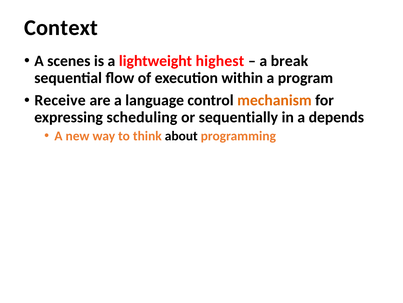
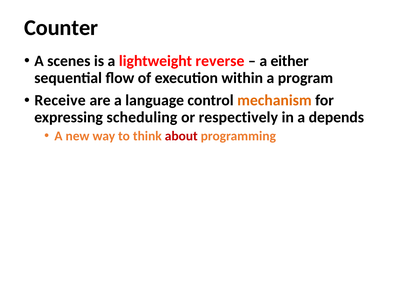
Context: Context -> Counter (61, 28)
highest: highest -> reverse (220, 61)
break: break -> either (290, 61)
sequentially: sequentially -> respectively (238, 117)
about colour: black -> red (181, 136)
